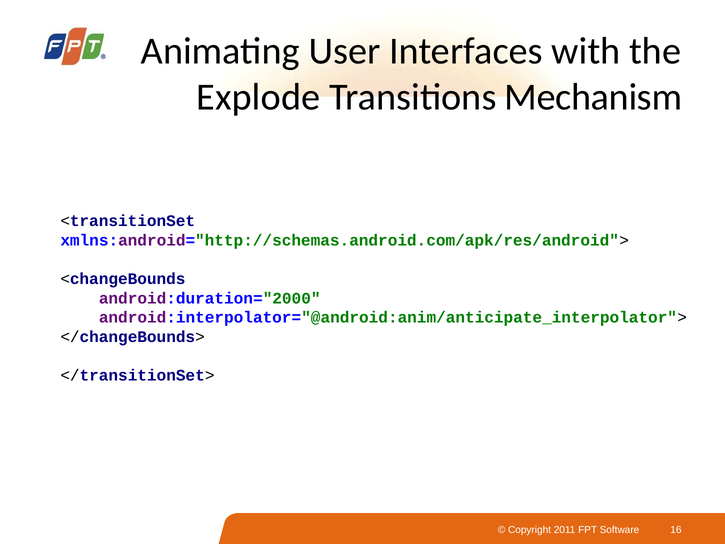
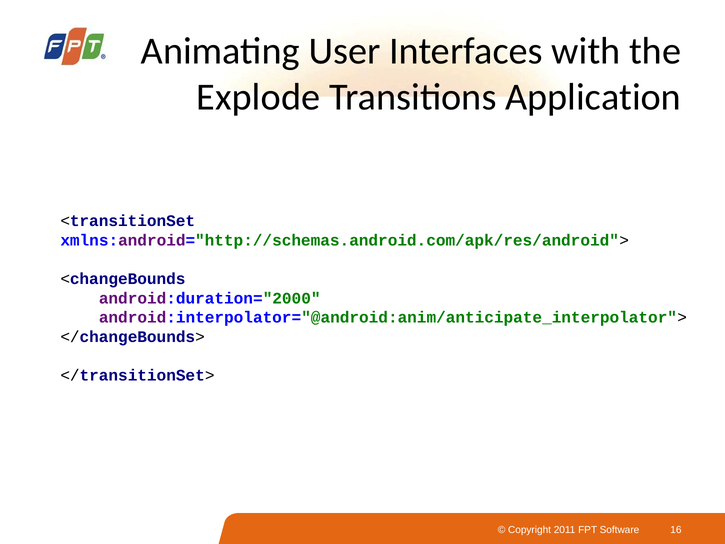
Mechanism: Mechanism -> Application (593, 97)
